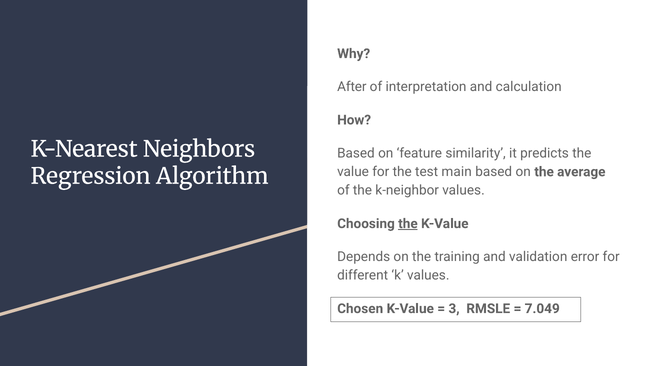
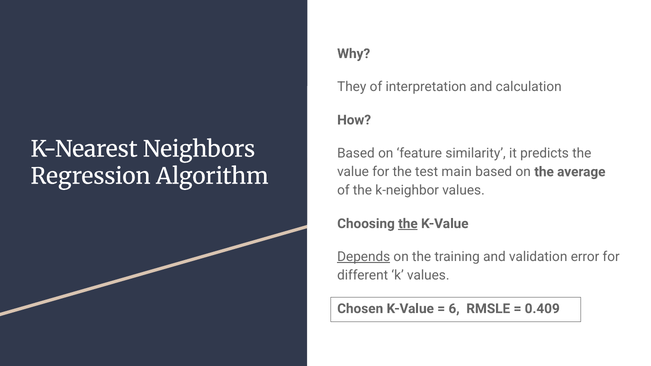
After: After -> They (352, 87)
Depends underline: none -> present (364, 257)
3: 3 -> 6 (454, 309)
7.049: 7.049 -> 0.409 (542, 309)
